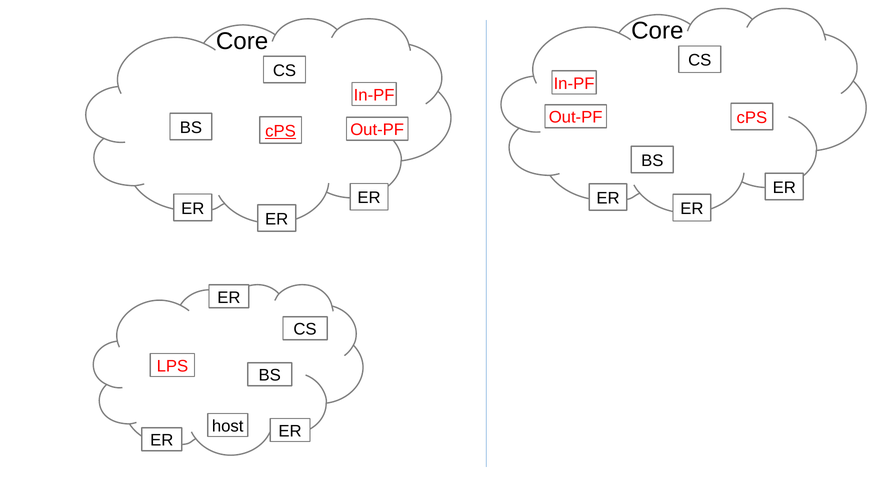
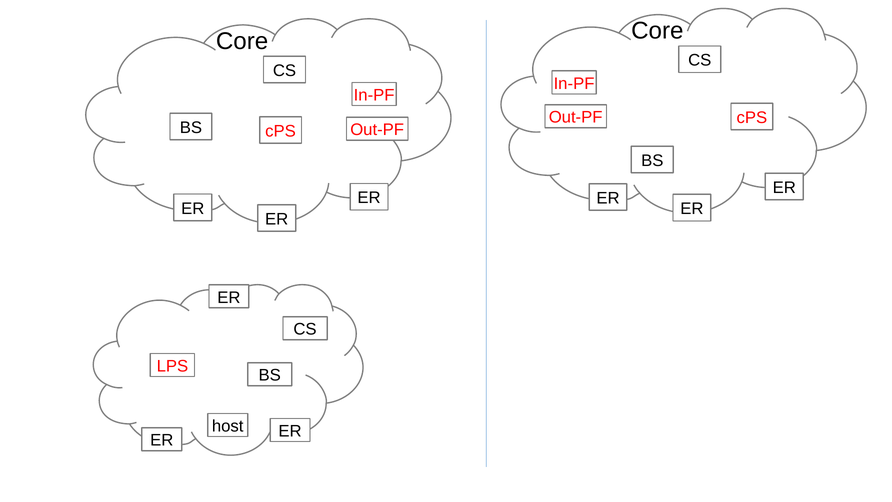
cPS underline: present -> none (281, 131)
